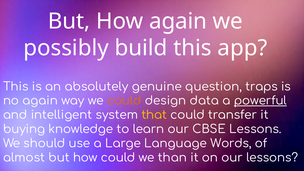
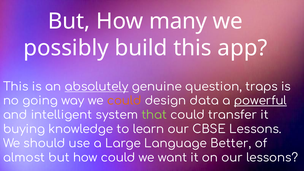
How again: again -> many (178, 21)
absolutely underline: none -> present (97, 87)
no again: again -> going (40, 101)
that colour: yellow -> light green (154, 115)
Words: Words -> Better (231, 143)
than: than -> want (172, 158)
